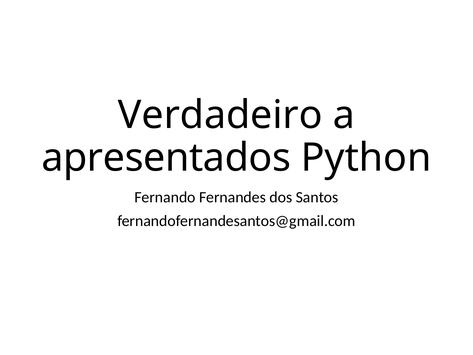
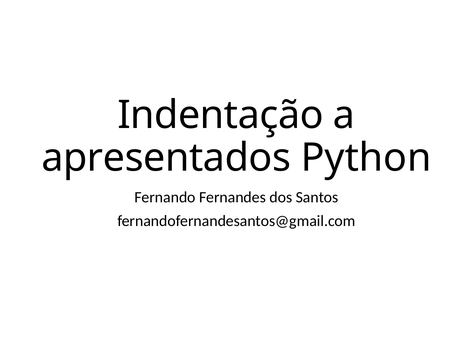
Verdadeiro: Verdadeiro -> Indentação (220, 115)
